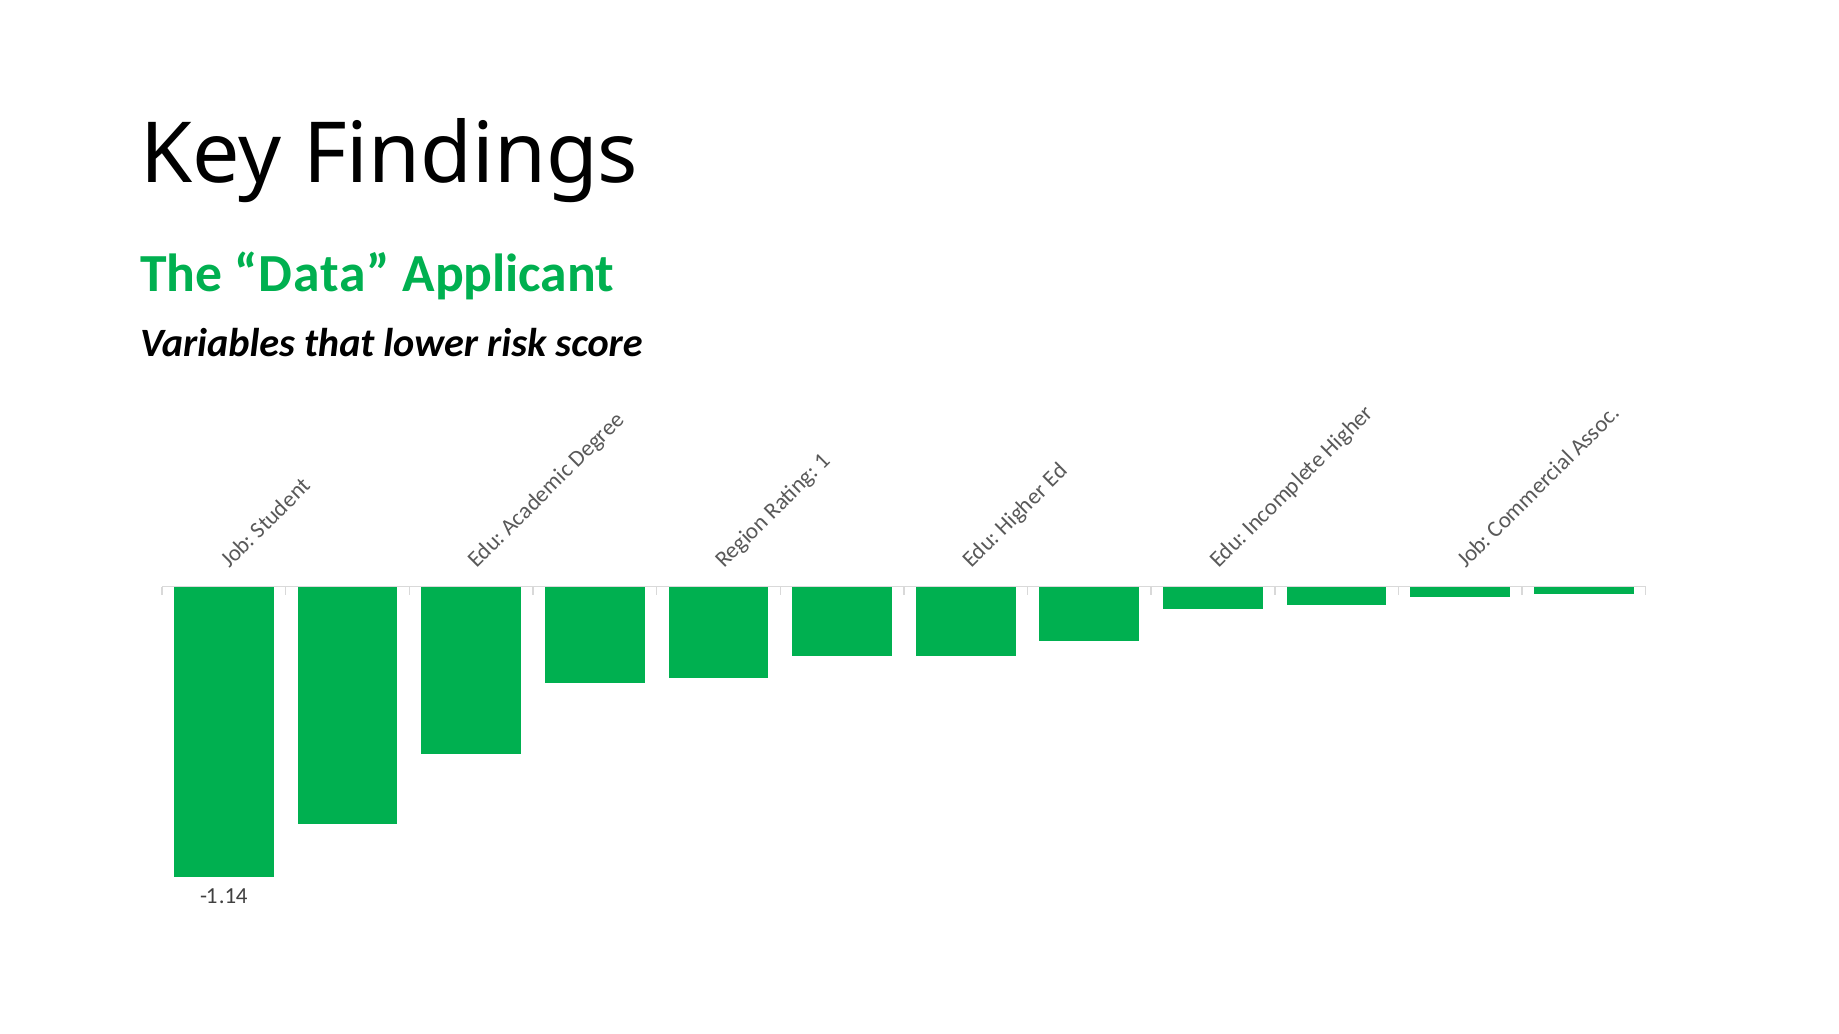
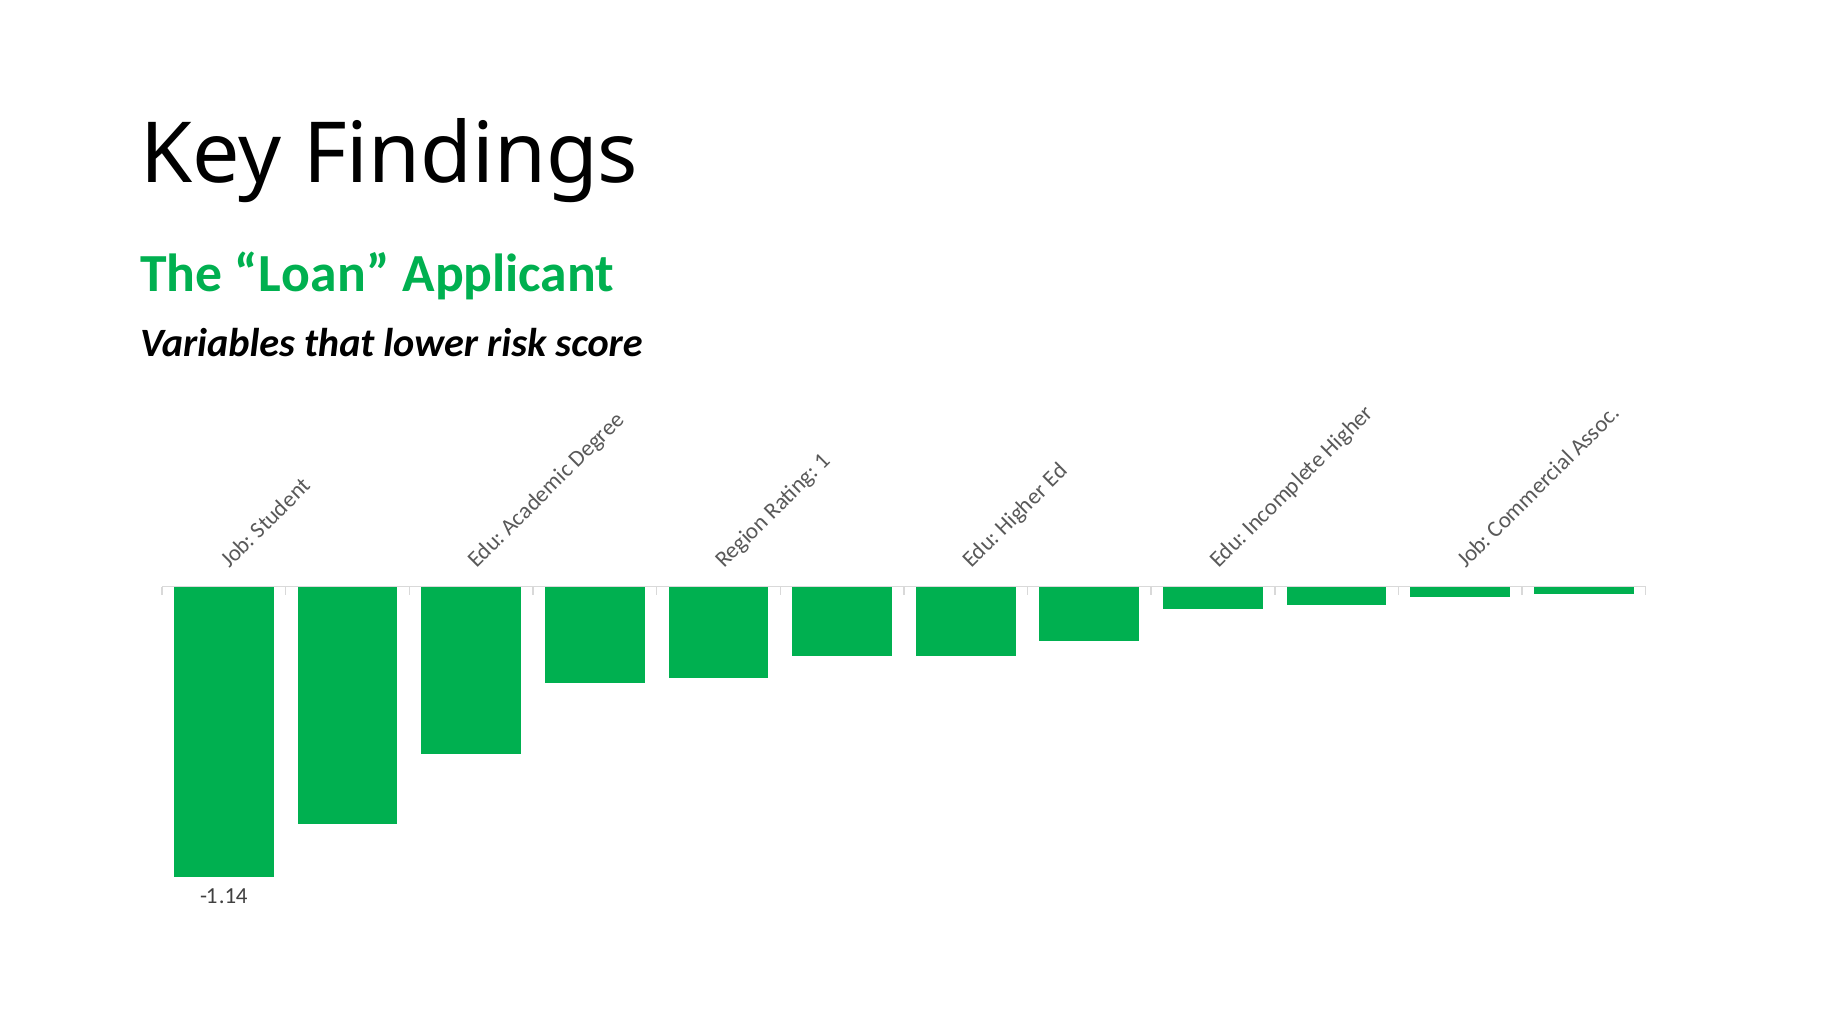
Data: Data -> Loan (312, 274)
